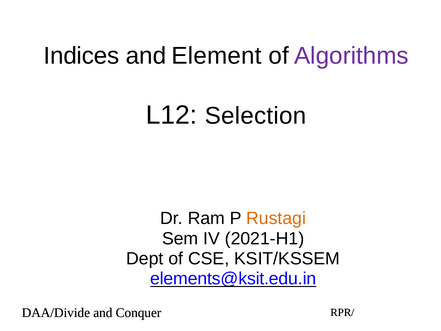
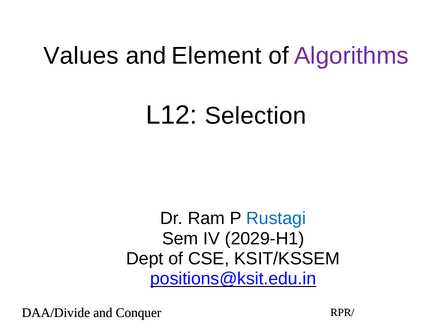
Indices: Indices -> Values (81, 56)
Rustagi colour: orange -> blue (276, 218)
2021-H1: 2021-H1 -> 2029-H1 (265, 238)
elements@ksit.edu.in: elements@ksit.edu.in -> positions@ksit.edu.in (233, 279)
